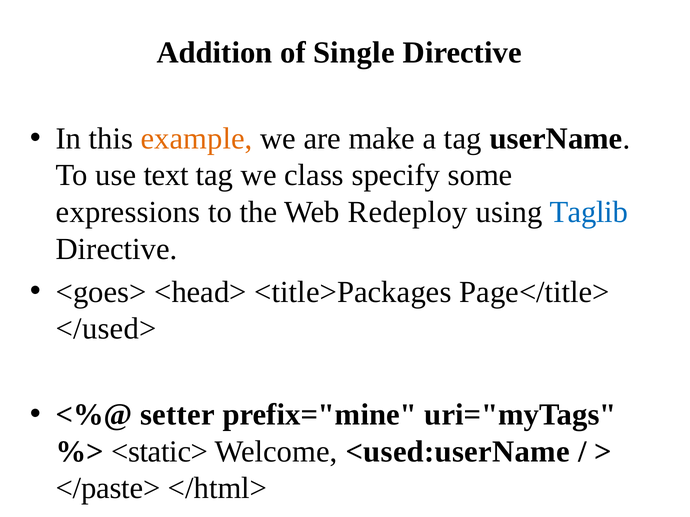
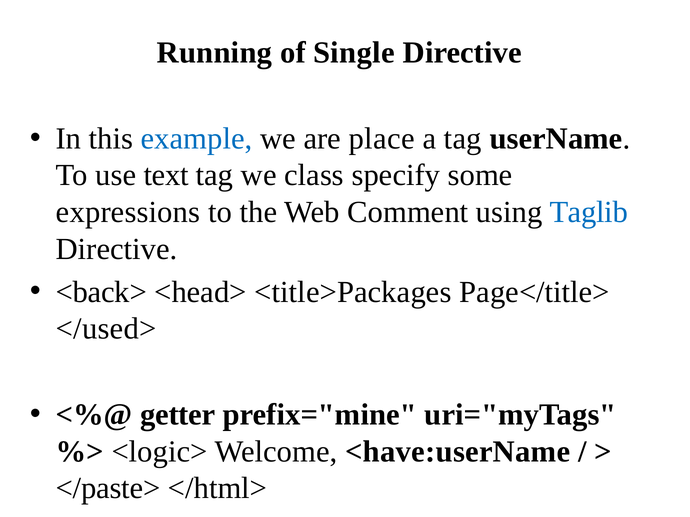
Addition: Addition -> Running (214, 53)
example colour: orange -> blue (197, 139)
make: make -> place (382, 139)
Redeploy: Redeploy -> Comment (408, 212)
<goes>: <goes> -> <back> (101, 292)
setter: setter -> getter (178, 415)
<static>: <static> -> <logic> (160, 452)
<used:userName: <used:userName -> <have:userName (458, 452)
